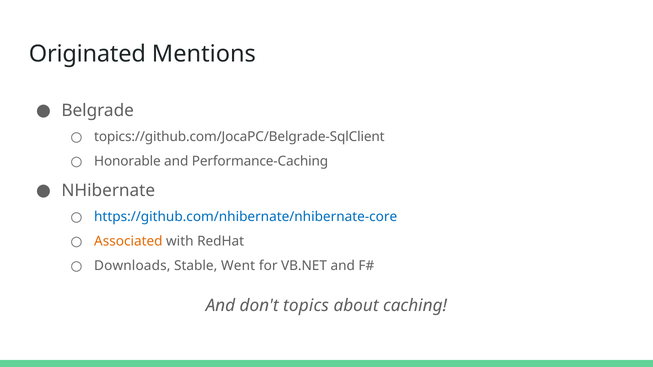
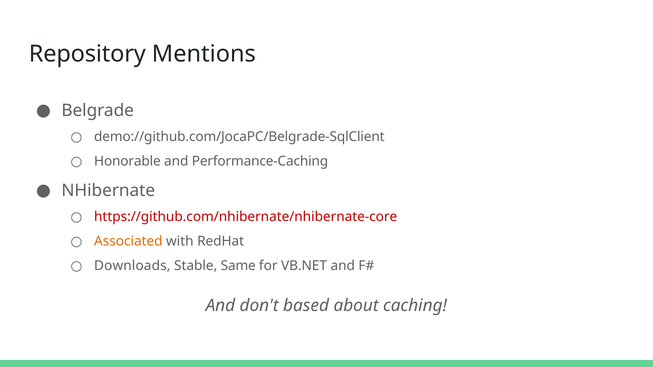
Originated: Originated -> Repository (87, 54)
topics://github.com/JocaPC/Belgrade-SqlClient: topics://github.com/JocaPC/Belgrade-SqlClient -> demo://github.com/JocaPC/Belgrade-SqlClient (239, 137)
https://github.com/nhibernate/nhibernate-core colour: blue -> red (246, 217)
Went: Went -> Same (238, 266)
topics: topics -> based (306, 306)
